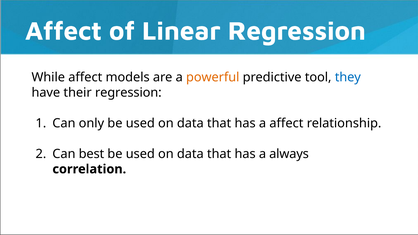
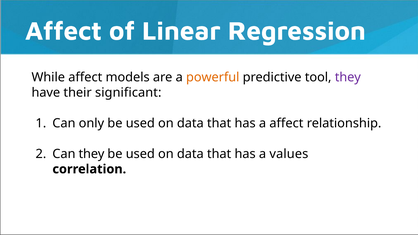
they colour: blue -> purple (348, 77)
their regression: regression -> significant (128, 93)
Can best: best -> they (92, 154)
always: always -> values (289, 154)
